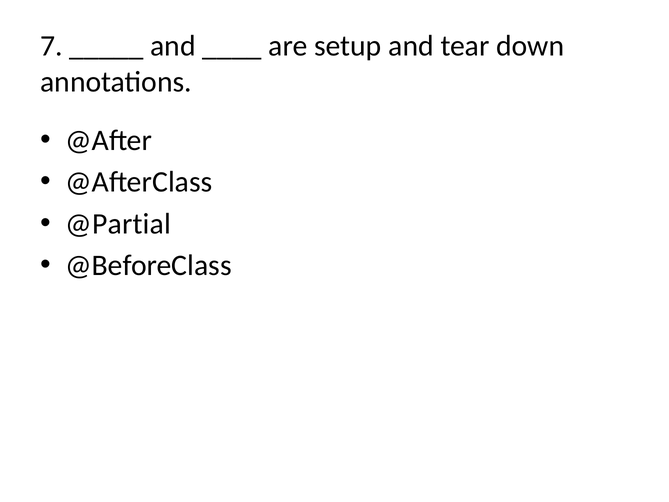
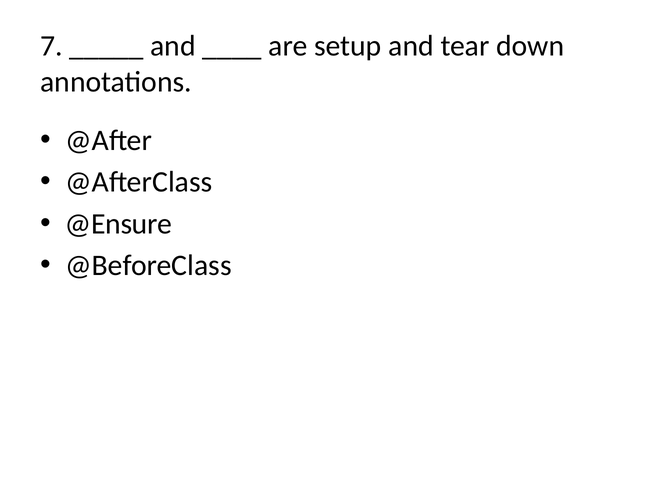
@Partial: @Partial -> @Ensure (118, 224)
